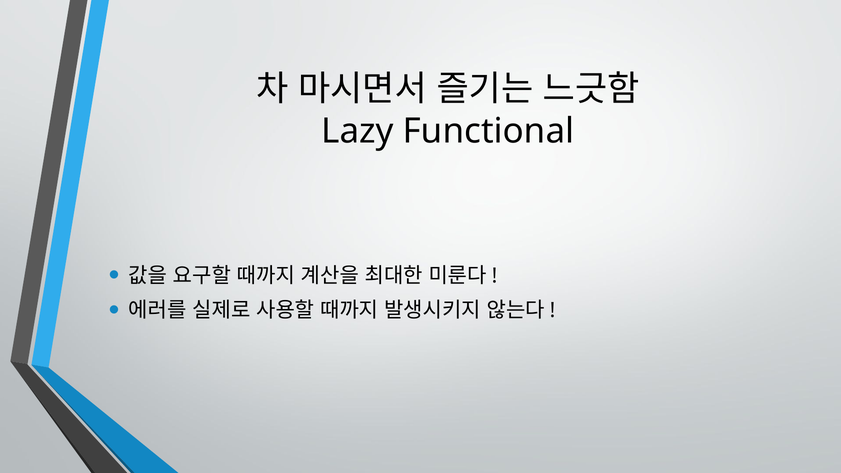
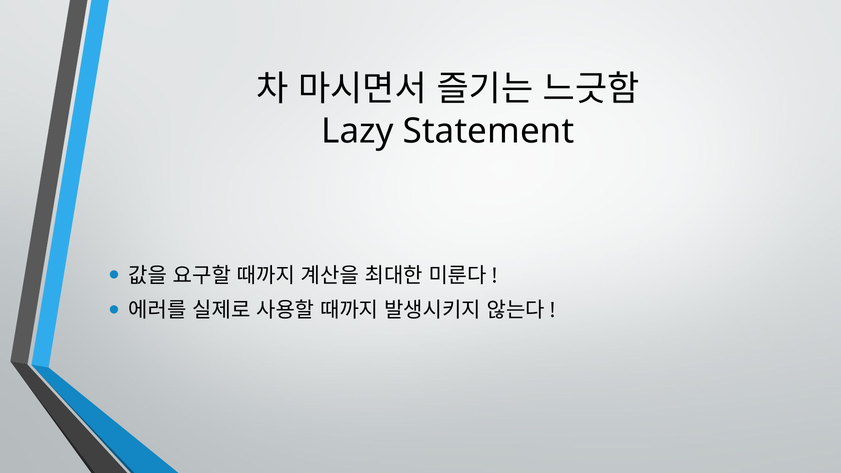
Functional: Functional -> Statement (488, 131)
